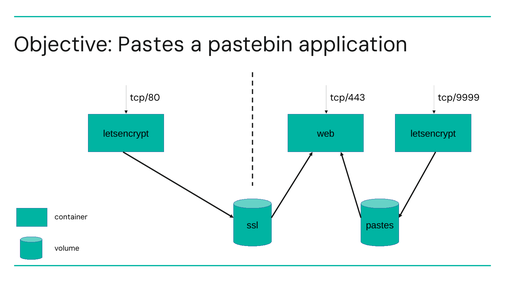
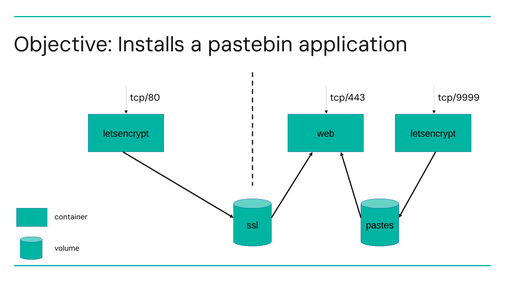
Objective Pastes: Pastes -> Installs (151, 44)
